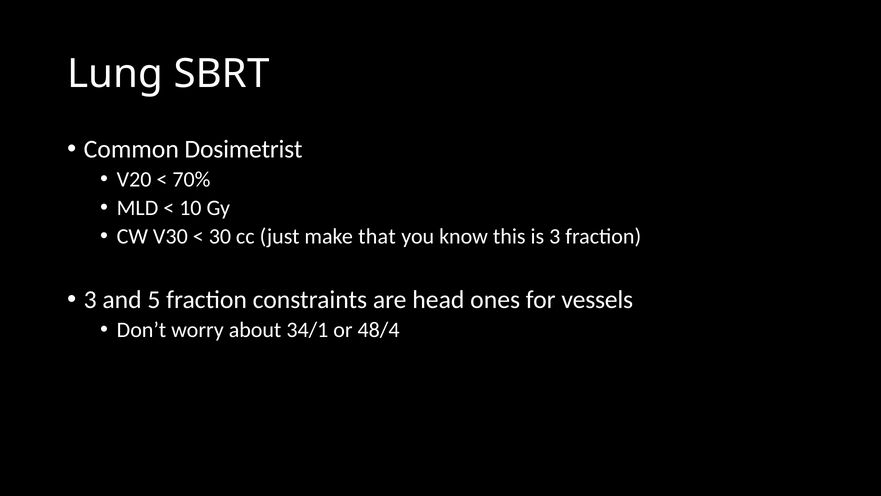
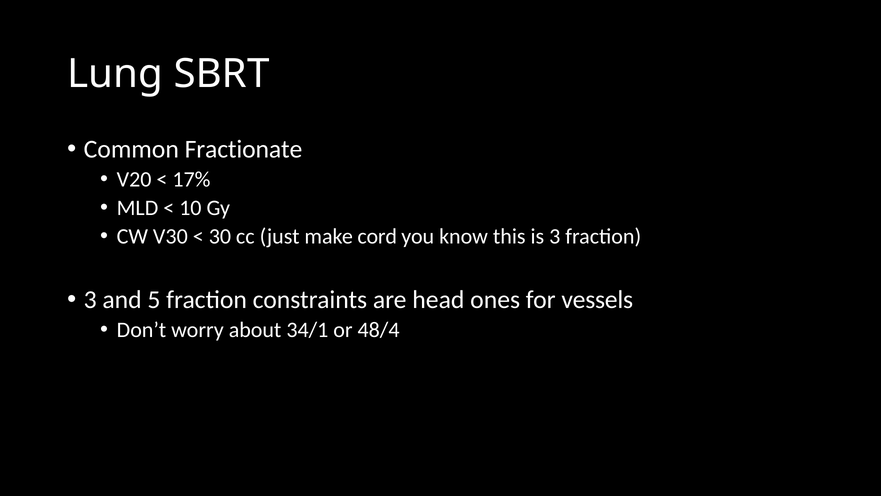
Dosimetrist: Dosimetrist -> Fractionate (243, 149)
70%: 70% -> 17% (191, 179)
that: that -> cord (377, 236)
